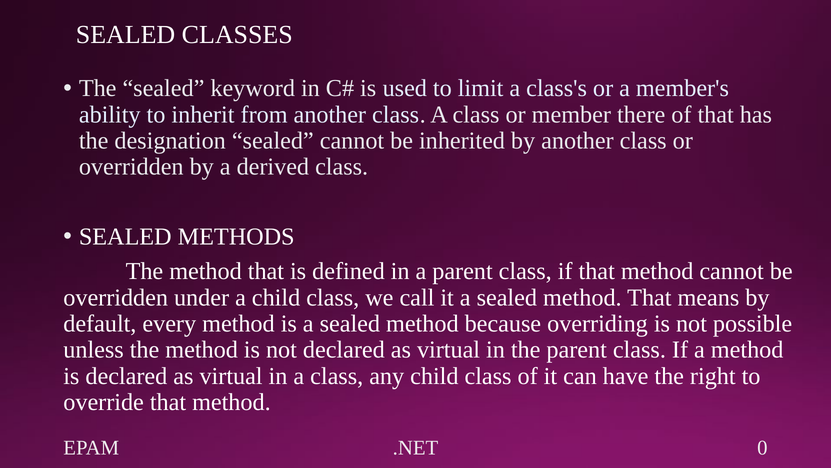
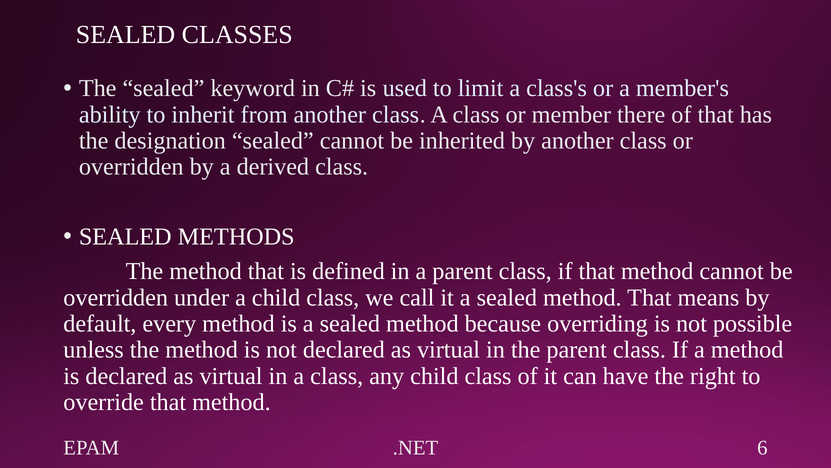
0: 0 -> 6 (762, 447)
